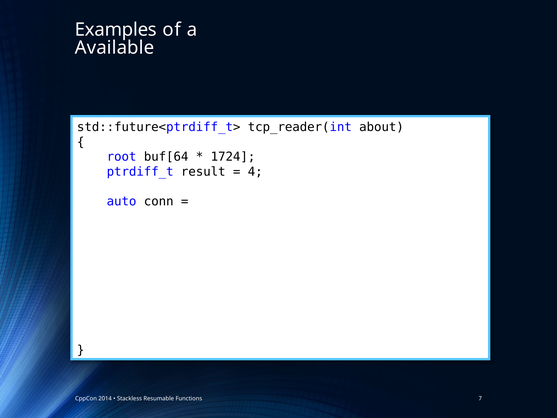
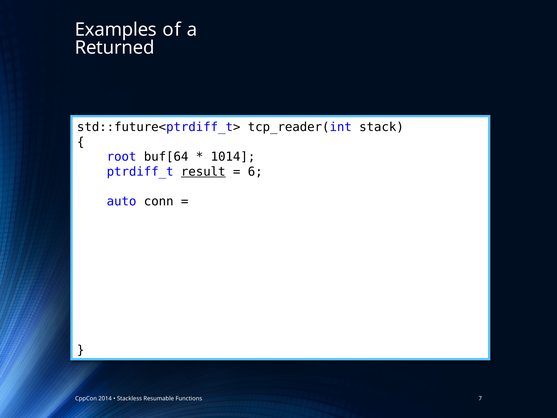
Available: Available -> Returned (115, 48)
about: about -> stack (382, 127)
1724: 1724 -> 1014 (233, 157)
result underline: none -> present (203, 172)
4: 4 -> 6 (255, 172)
